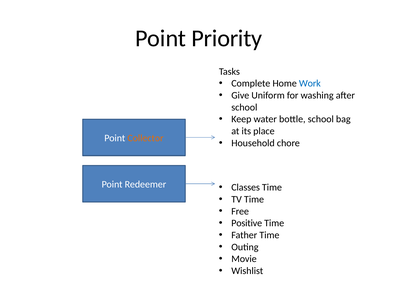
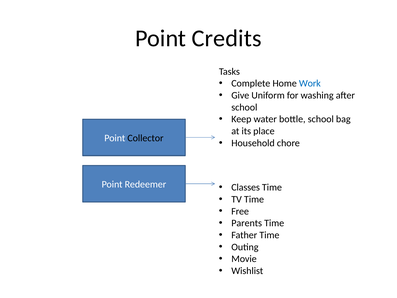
Priority: Priority -> Credits (227, 38)
Collector colour: orange -> black (145, 138)
Positive: Positive -> Parents (247, 223)
